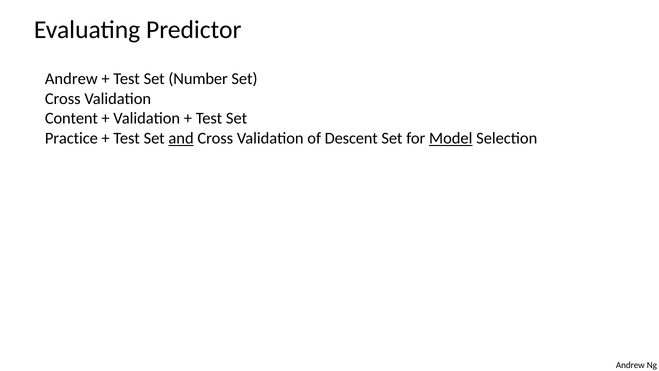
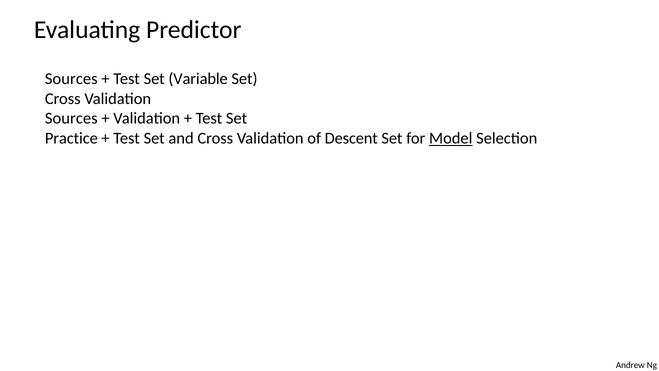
Andrew: Andrew -> Sources (71, 79)
Number: Number -> Variable (198, 79)
Content: Content -> Sources (71, 118)
and underline: present -> none (181, 138)
